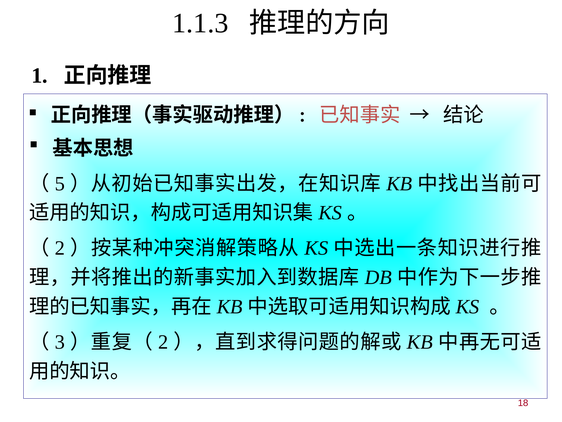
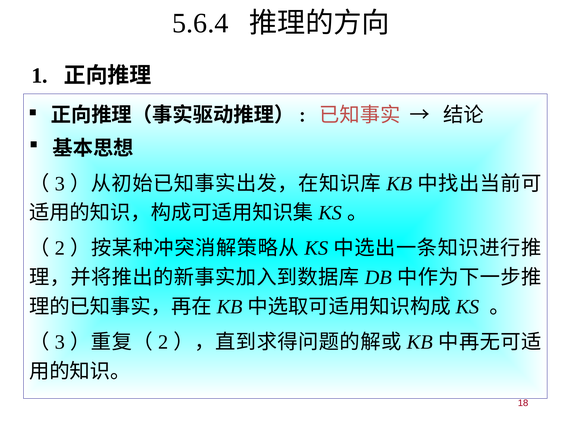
1.1.3: 1.1.3 -> 5.6.4 (200, 23)
5: 5 -> 3 (60, 183)
